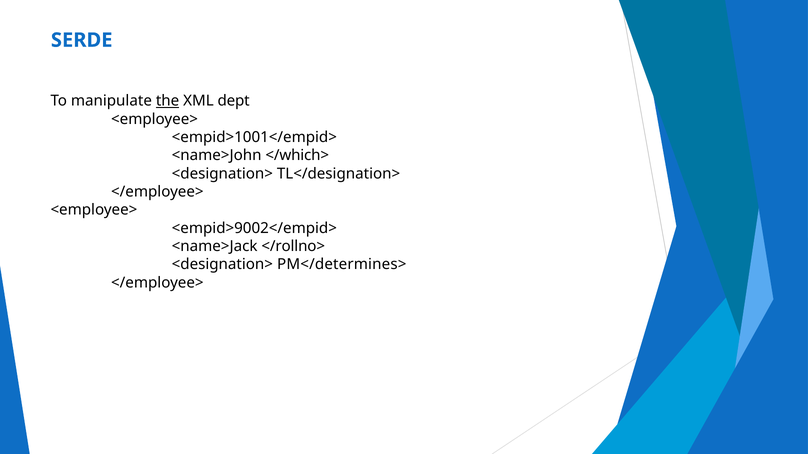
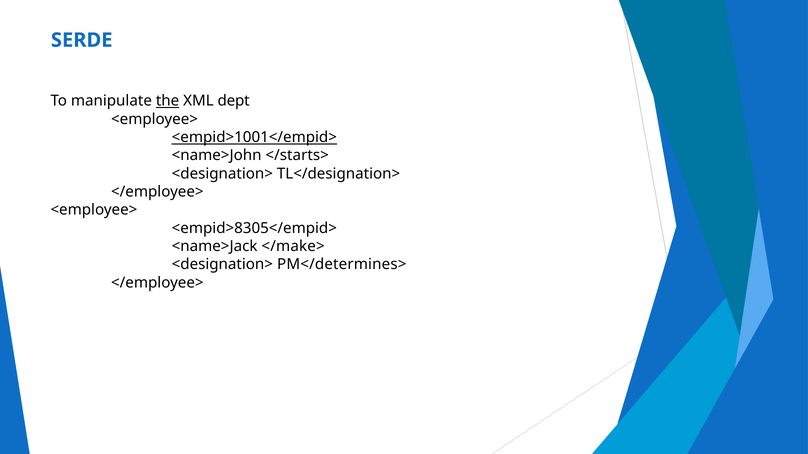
<empid>1001</empid> underline: none -> present (254, 137)
</which>: </which> -> </starts> (297, 156)
<empid>9002</empid>: <empid>9002</empid> -> <empid>8305</empid> (254, 228)
</rollno>: </rollno> -> </make> (293, 247)
